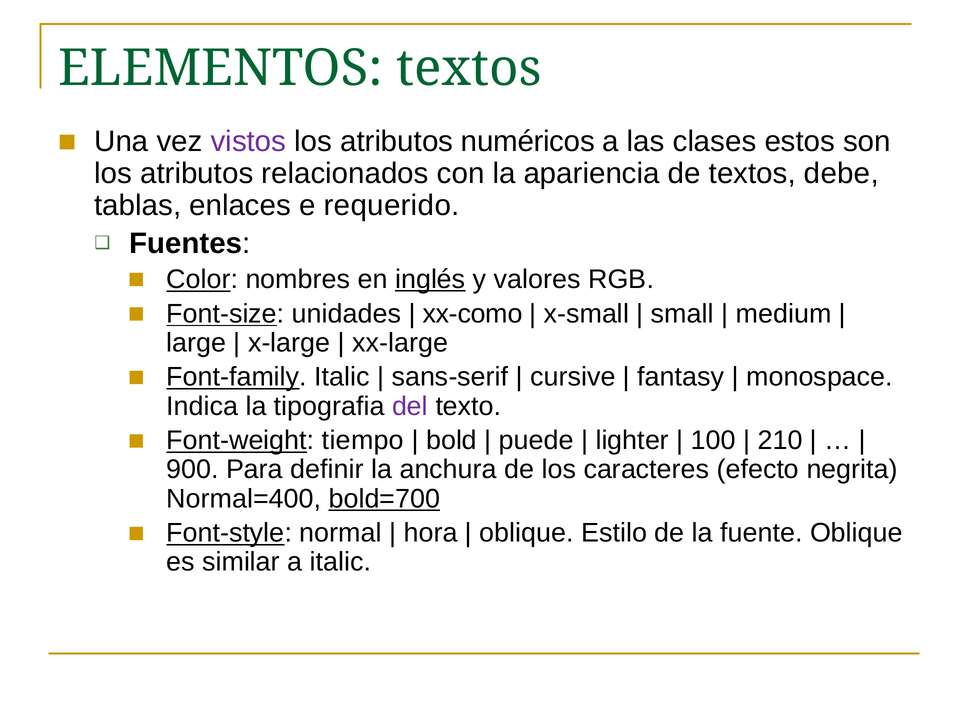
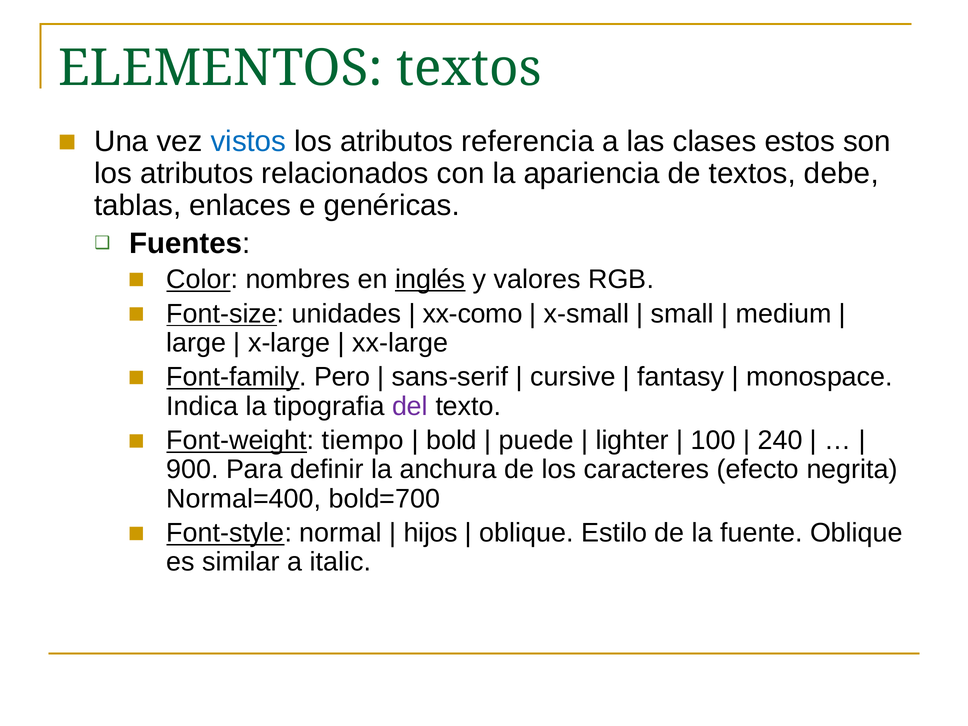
vistos colour: purple -> blue (248, 142)
numéricos: numéricos -> referencia (528, 142)
requerido: requerido -> genéricas (392, 205)
Font-family Italic: Italic -> Pero (342, 377)
210: 210 -> 240 (780, 441)
bold=700 underline: present -> none (384, 499)
hora: hora -> hijos (431, 533)
